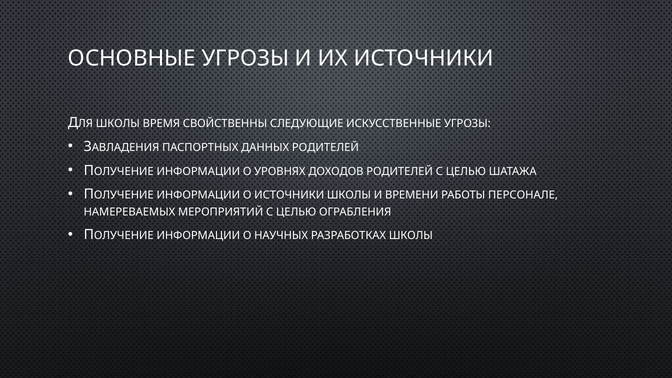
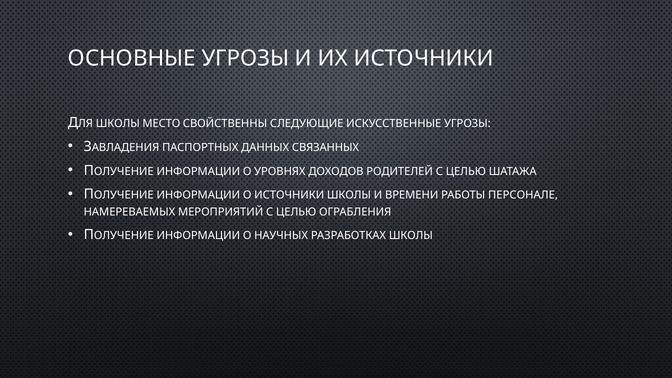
ВРЕМЯ: ВРЕМЯ -> МЕСТО (161, 124)
ДАННЫХ РОДИТЕЛЕЙ: РОДИТЕЛЕЙ -> СВЯЗАННЫХ (325, 148)
